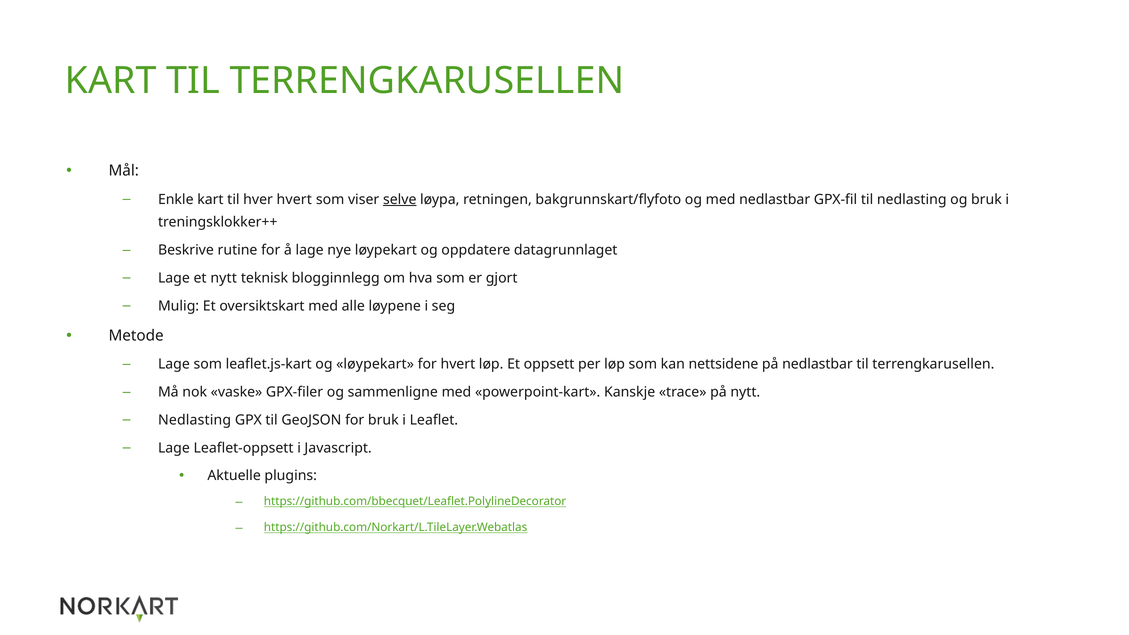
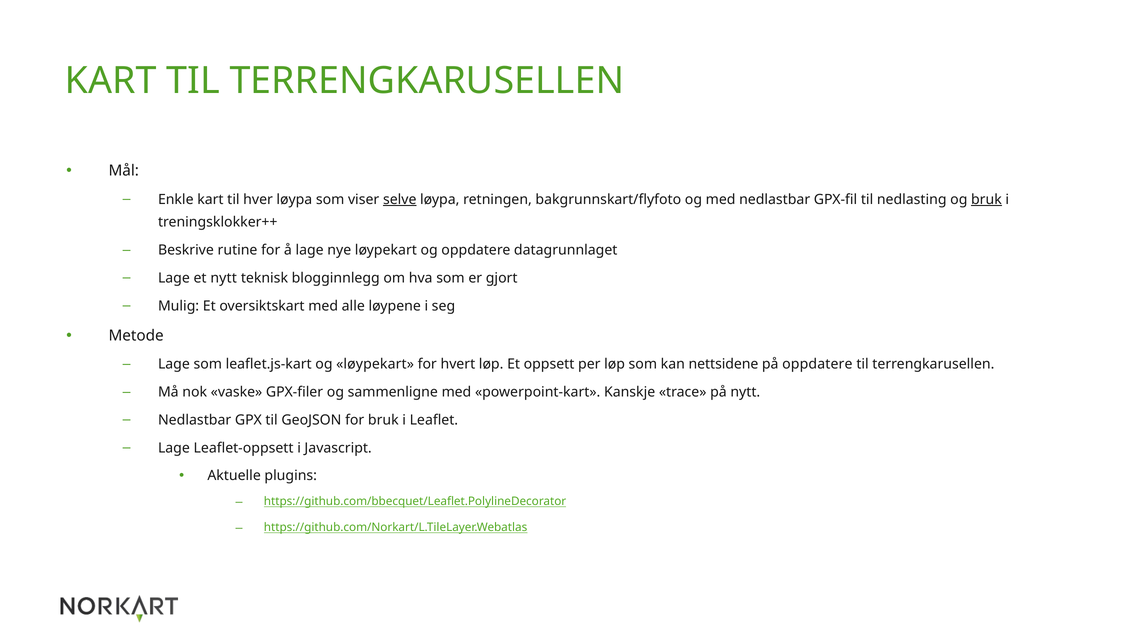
hver hvert: hvert -> løypa (294, 199)
bruk underline: none -> present (986, 199)
på nedlastbar: nedlastbar -> oppdatere (817, 364)
Nedlasting: Nedlasting -> Nedlastbar (195, 420)
